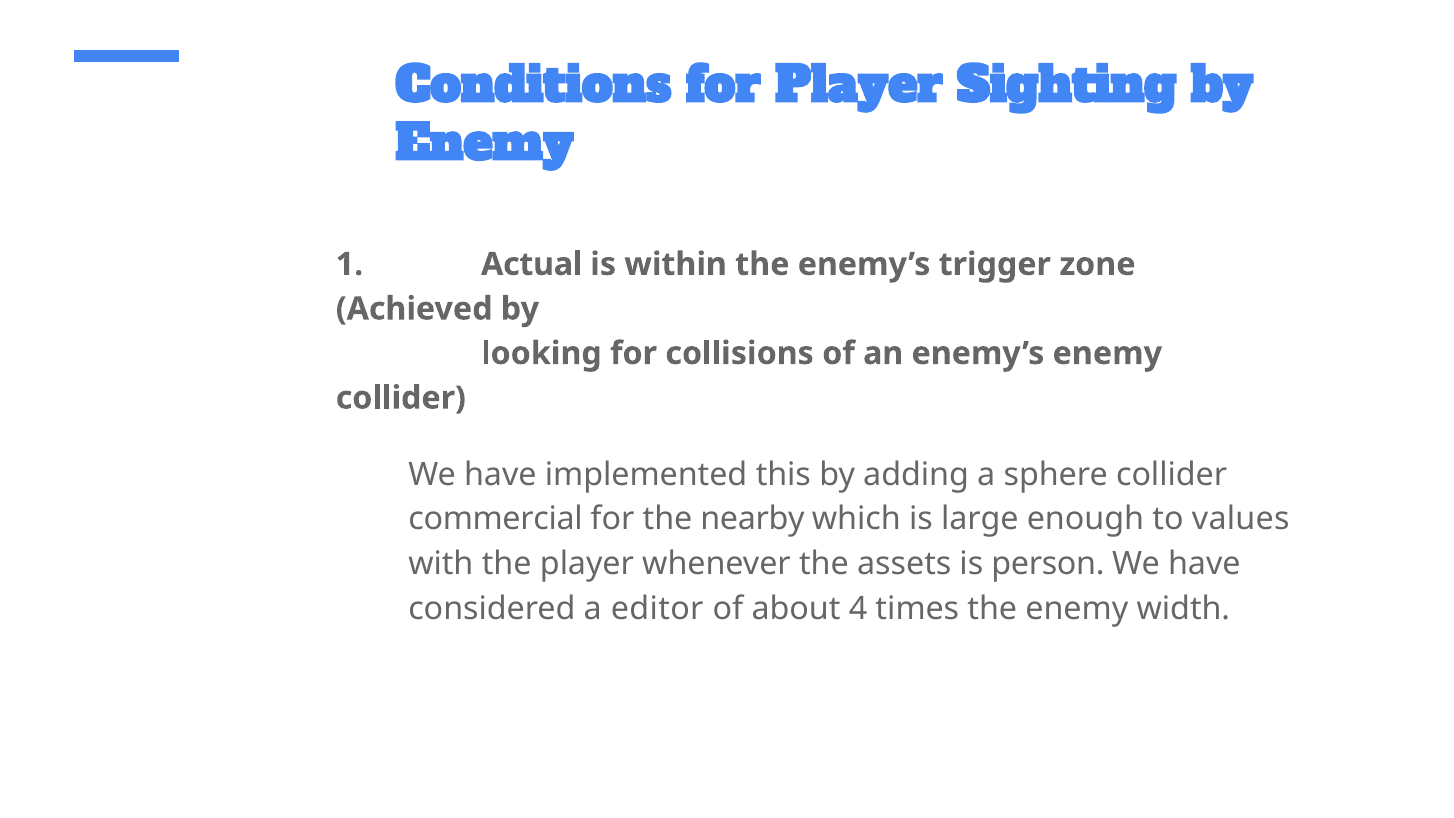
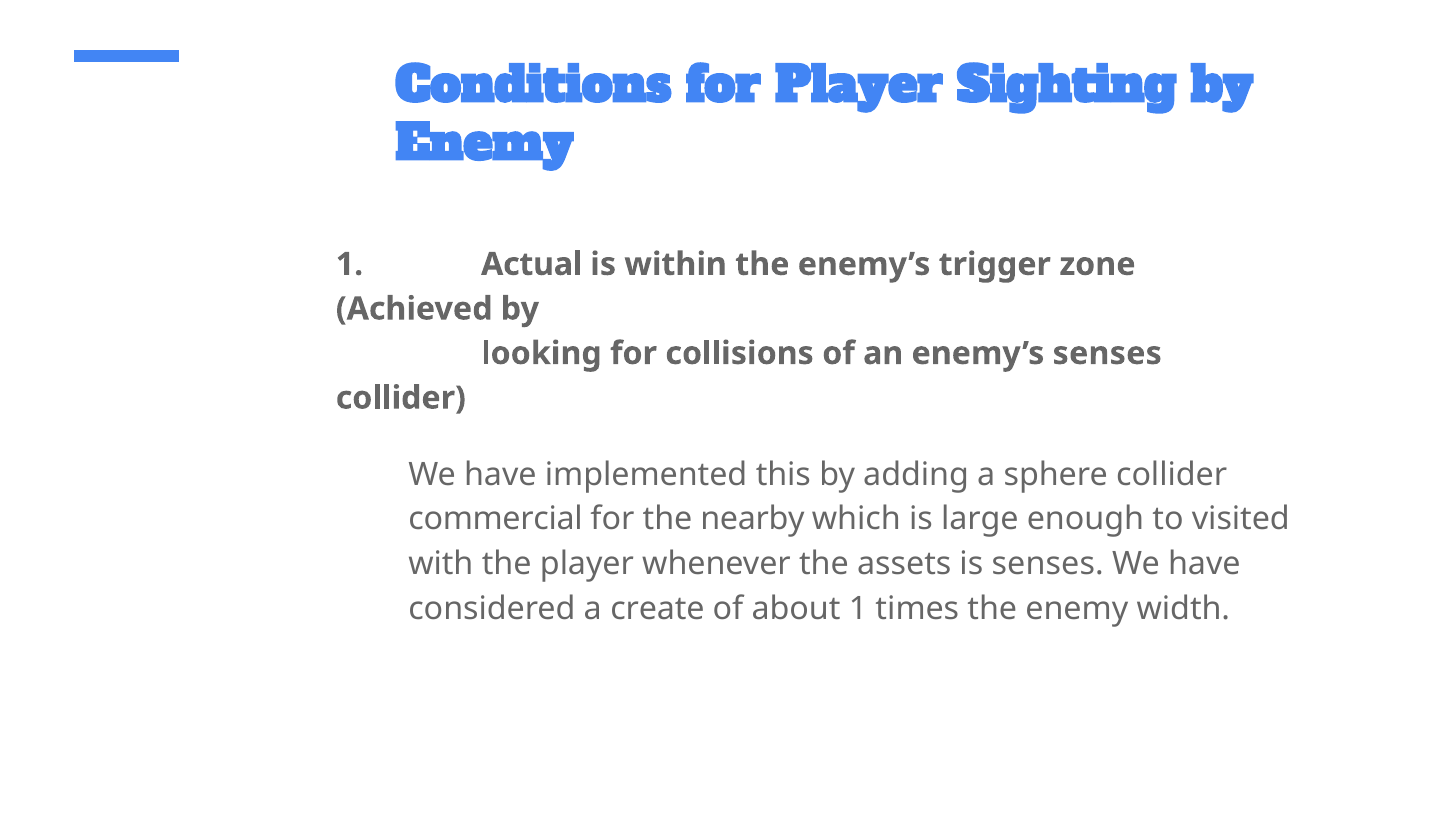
enemy’s enemy: enemy -> senses (1107, 353)
values: values -> visited (1241, 519)
is person: person -> senses (1048, 564)
editor: editor -> create (657, 608)
about 4: 4 -> 1 (858, 608)
